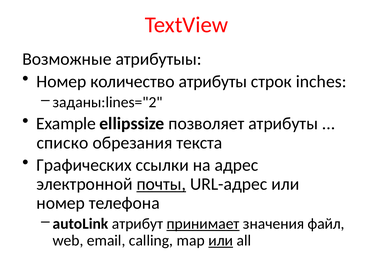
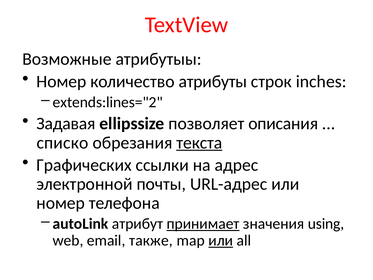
заданы:lines="2: заданы:lines="2 -> extends:lines="2 (108, 102)
Example: Example -> Задавая (66, 124)
позволяет атрибуты: атрибуты -> описания (283, 124)
текста underline: none -> present (199, 143)
почты underline: present -> none (161, 184)
файл: файл -> using (326, 224)
calling: calling -> также (151, 240)
